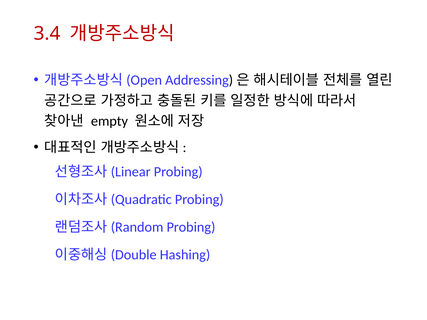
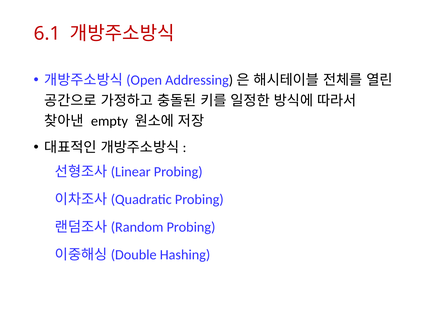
3.4: 3.4 -> 6.1 (47, 34)
